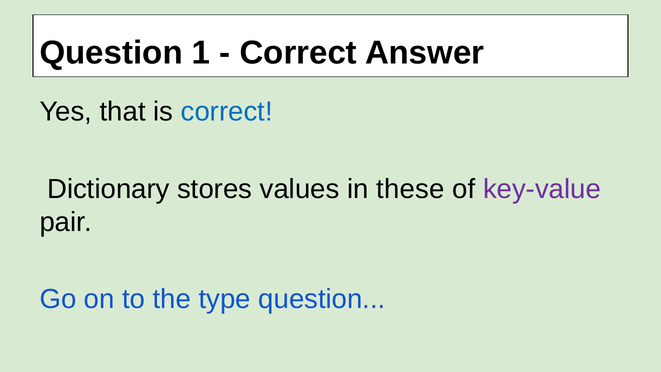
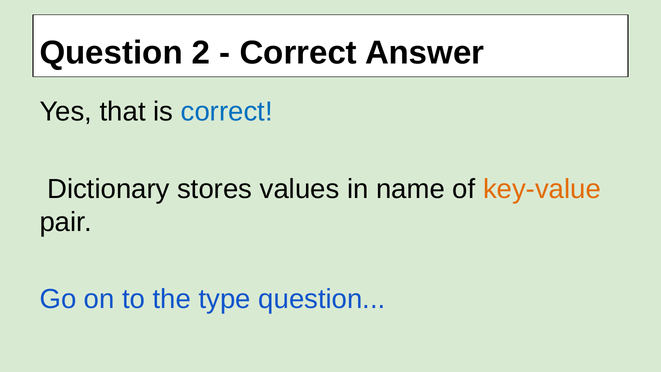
1: 1 -> 2 (201, 53)
these: these -> name (411, 189)
key-value colour: purple -> orange (542, 189)
